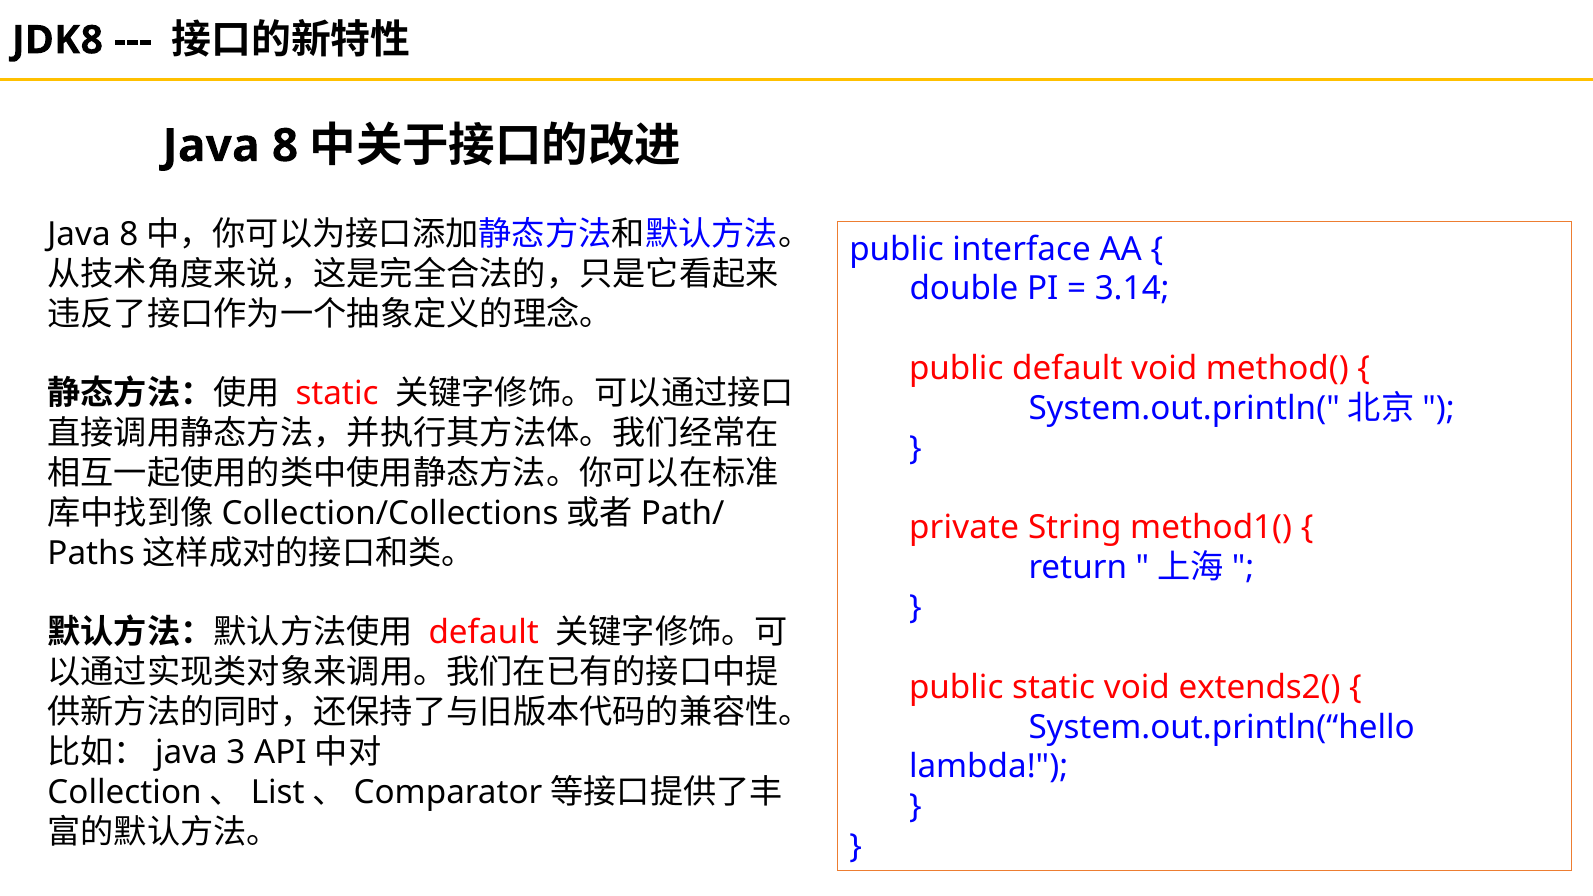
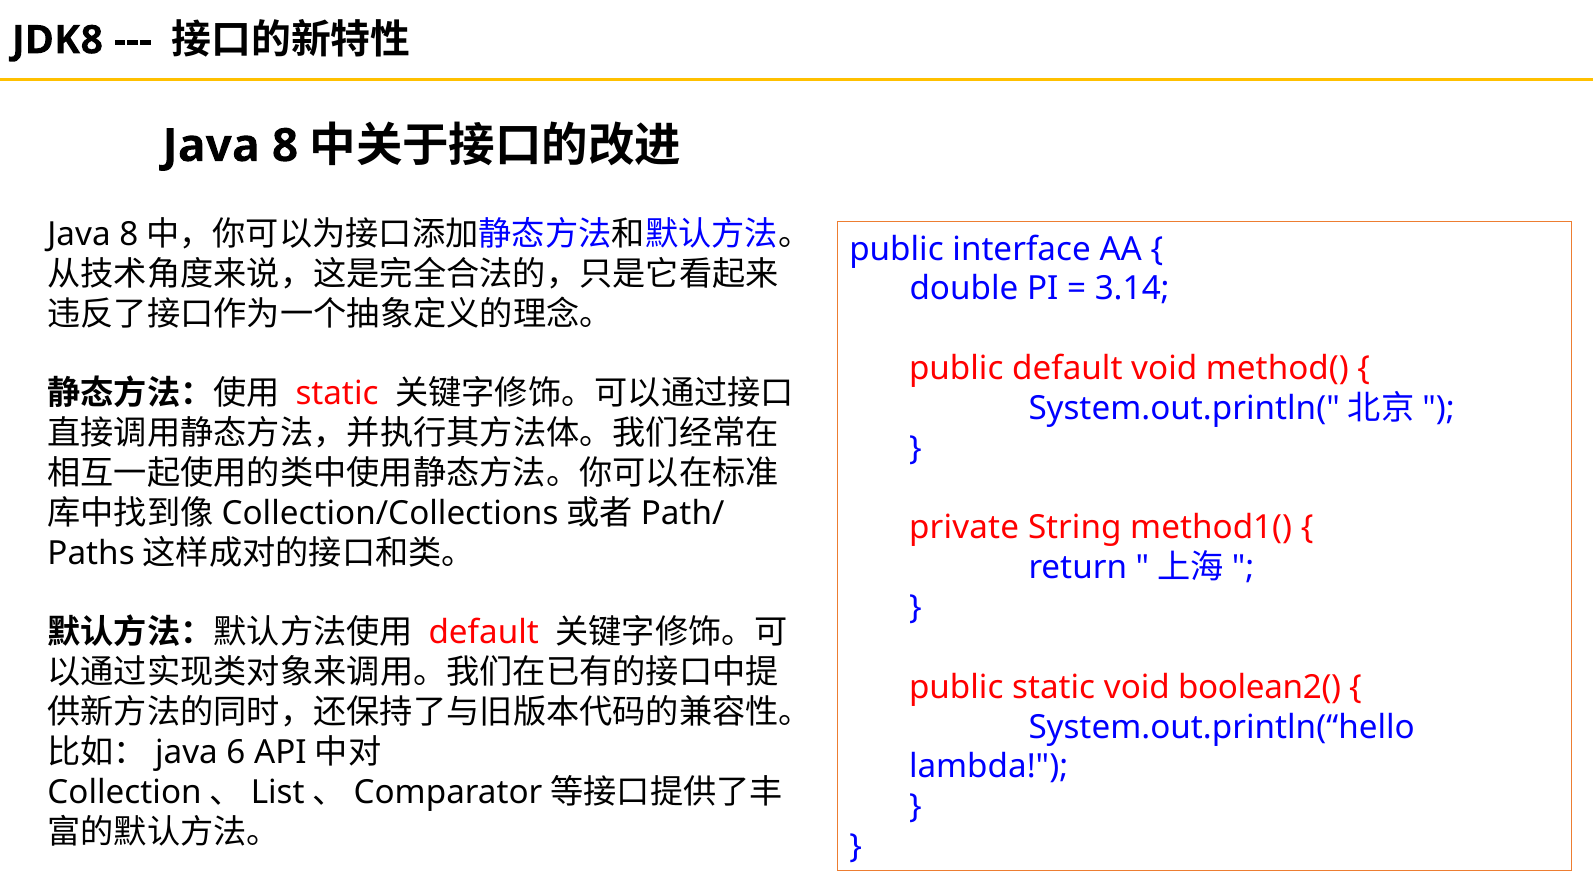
extends2(: extends2( -> boolean2( (1260, 687)
3: 3 -> 6 (236, 753)
